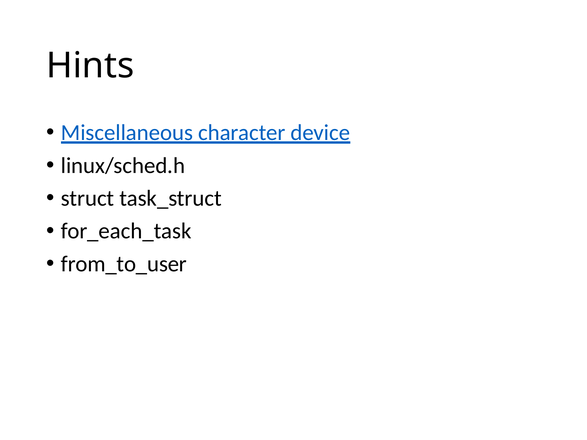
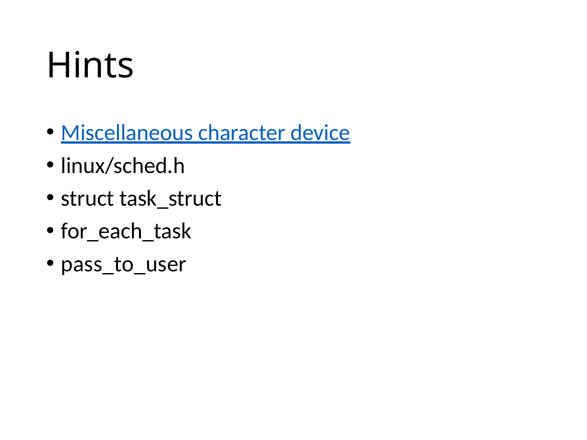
from_to_user: from_to_user -> pass_to_user (124, 264)
